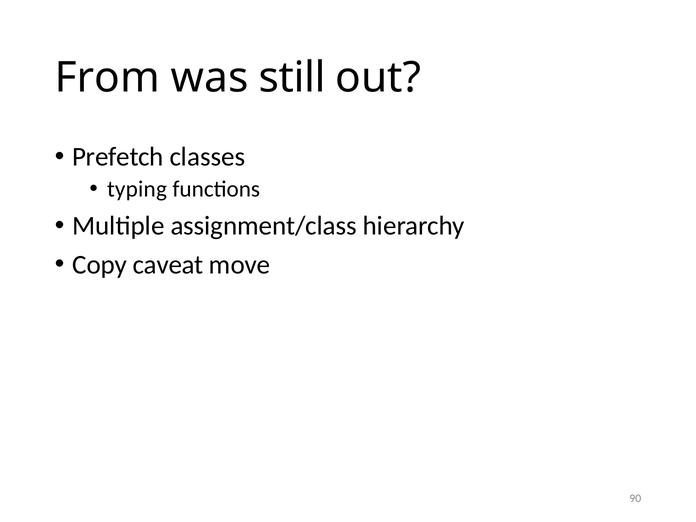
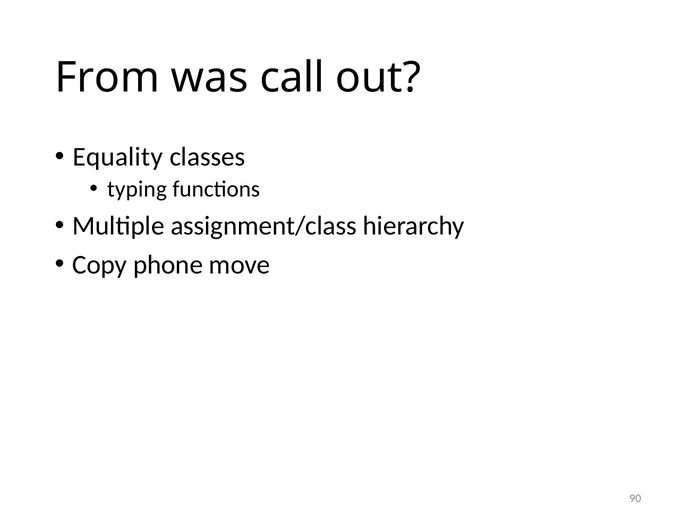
still: still -> call (292, 78)
Prefetch: Prefetch -> Equality (118, 157)
caveat: caveat -> phone (168, 265)
